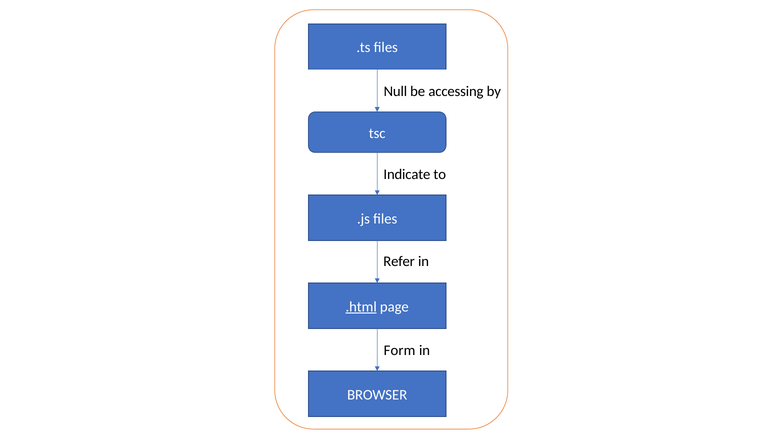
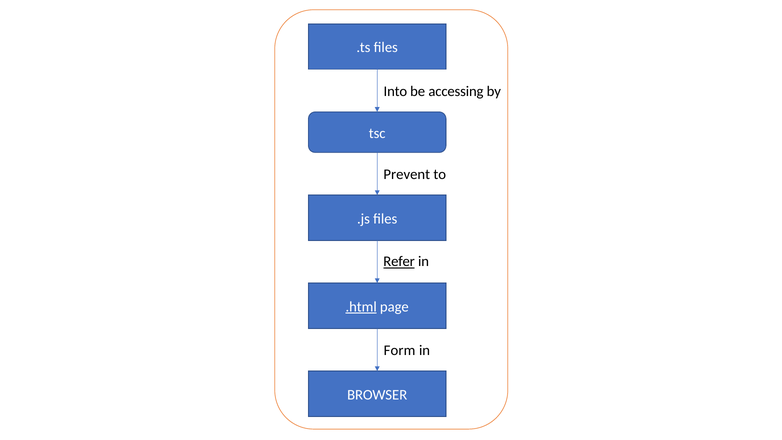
Null: Null -> Into (395, 91)
Indicate: Indicate -> Prevent (407, 175)
Refer underline: none -> present (399, 261)
